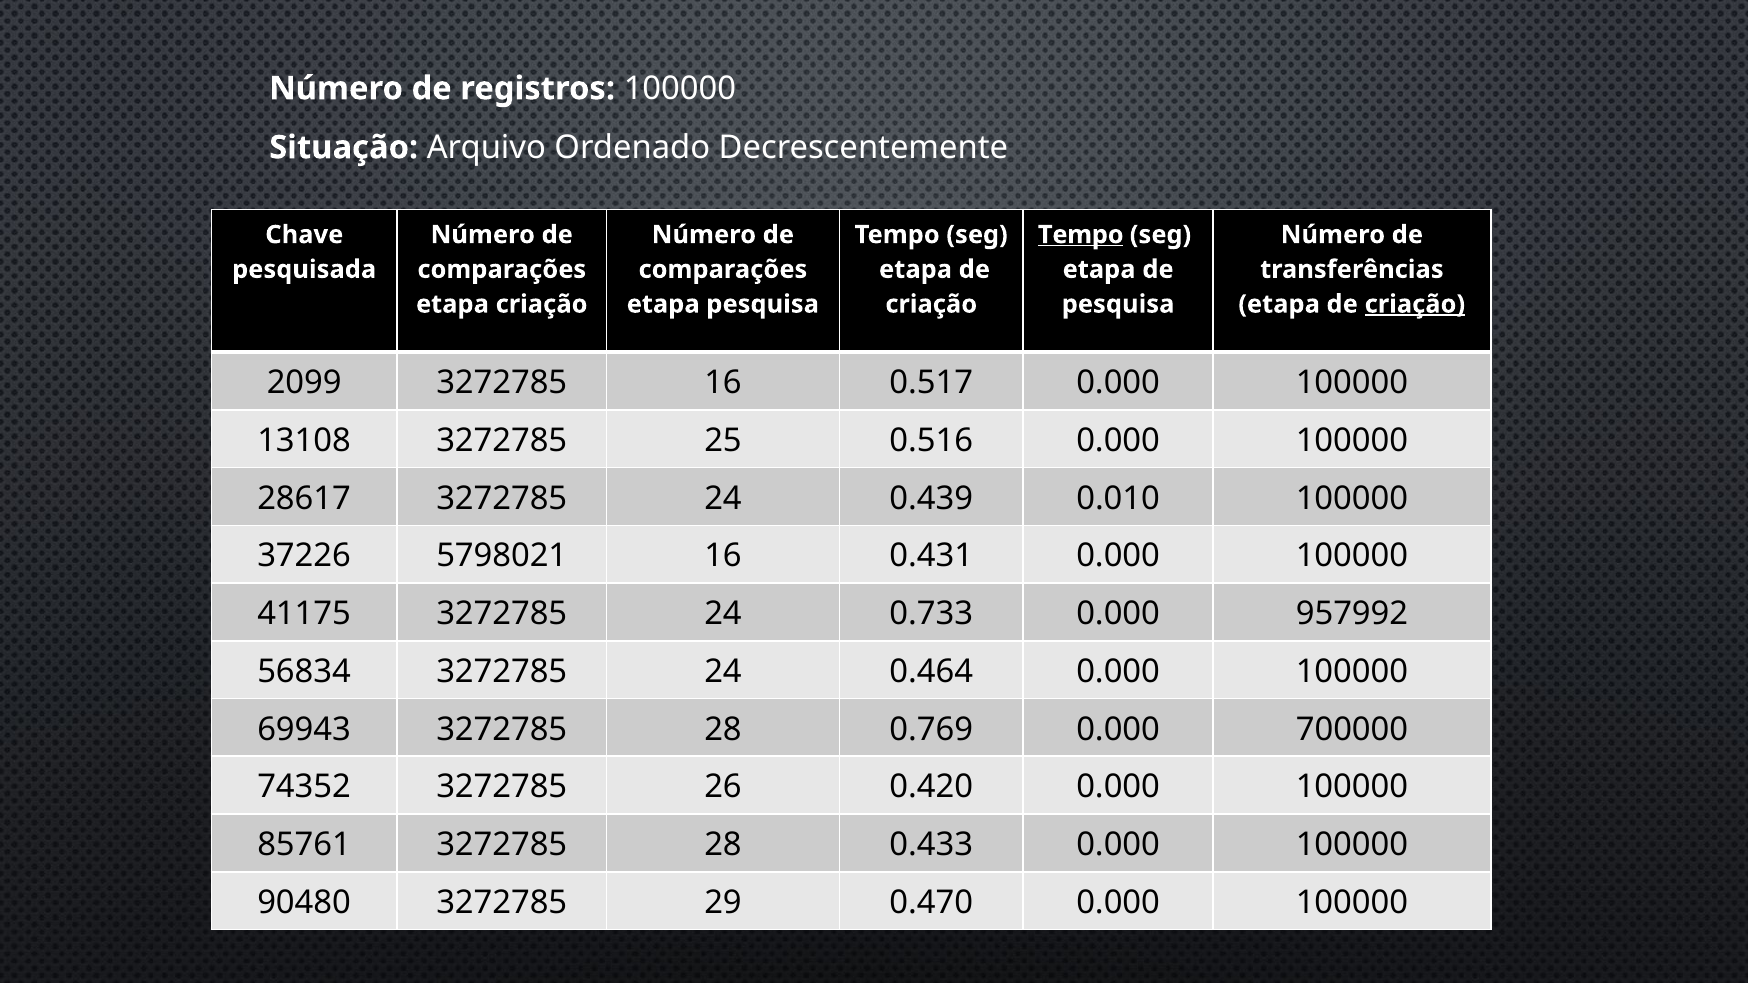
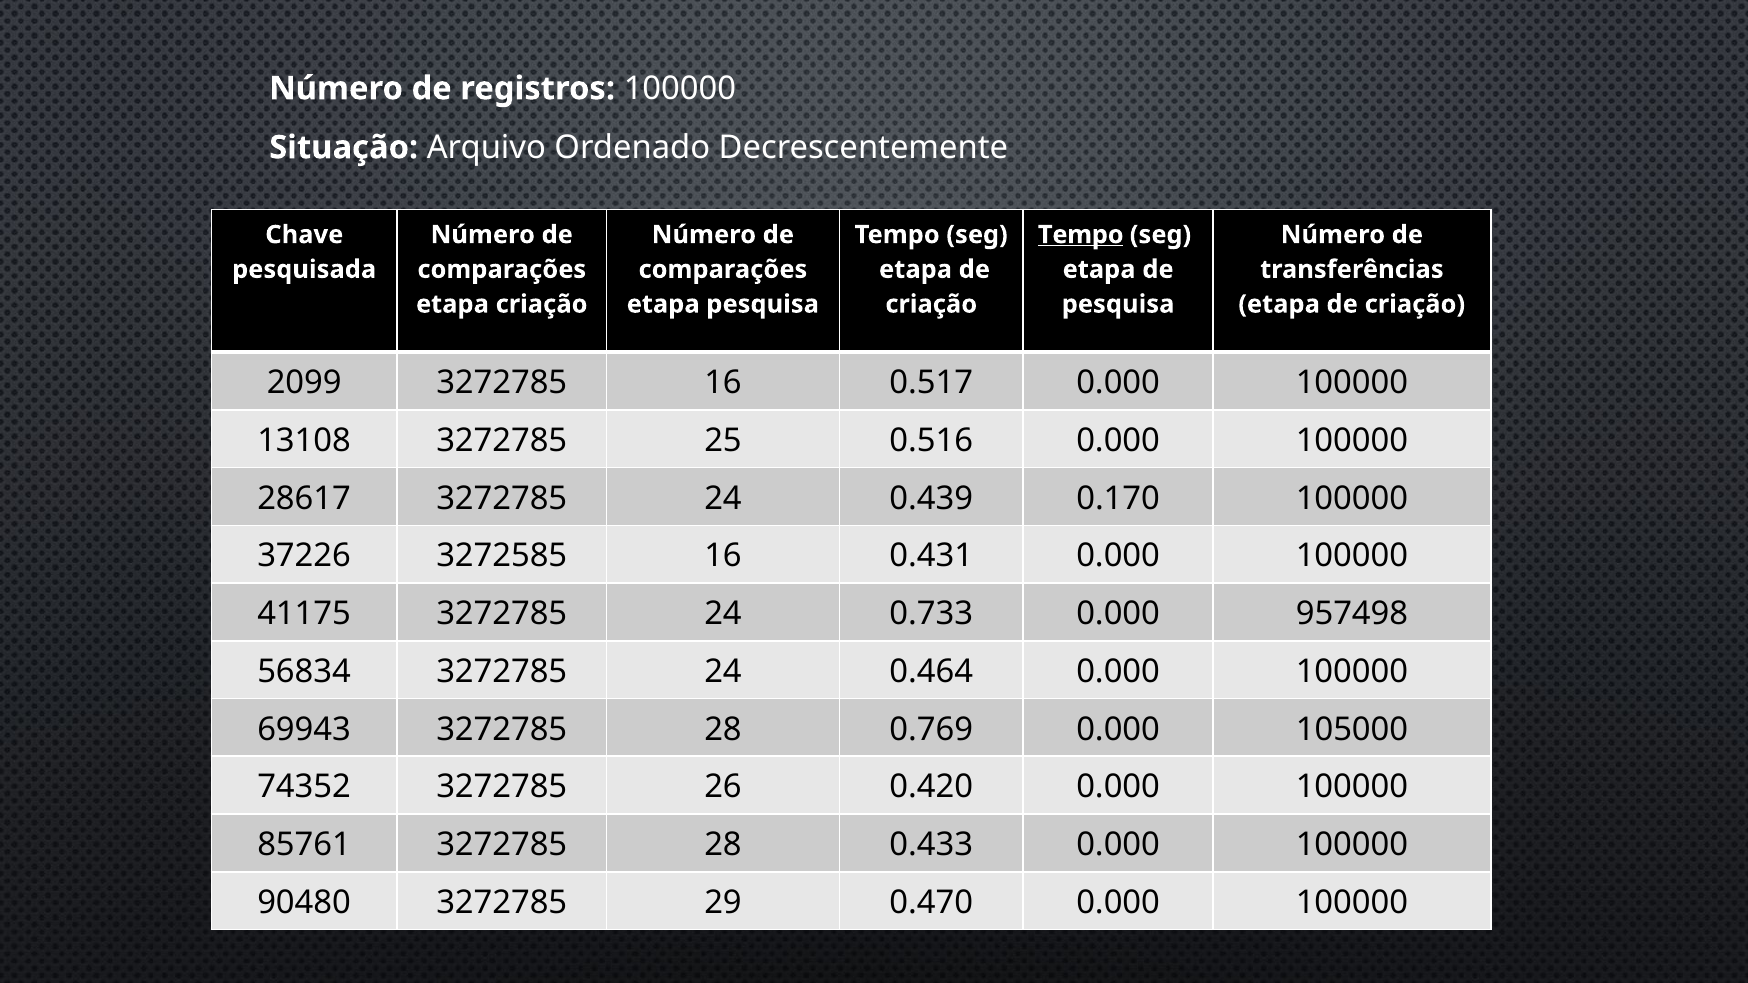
criação underline: present -> none (1415, 304)
0.010: 0.010 -> 0.170 (1118, 498)
5798021: 5798021 -> 3272585 (502, 556)
957992: 957992 -> 957498 (1352, 614)
700000: 700000 -> 105000 (1352, 729)
